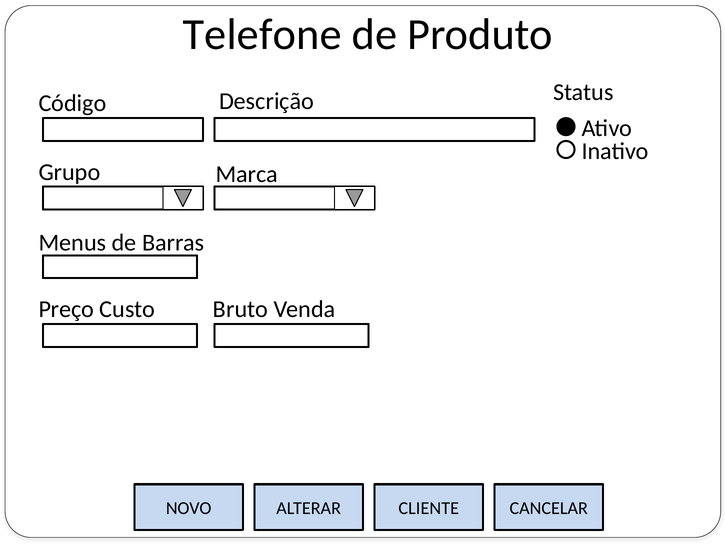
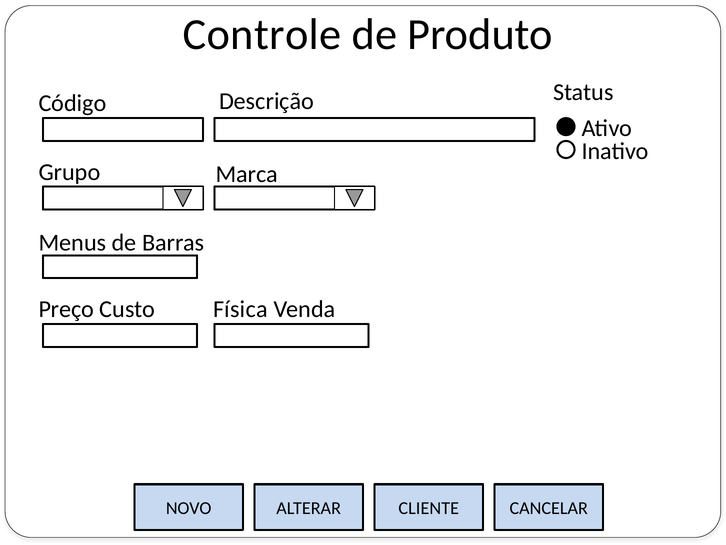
Telefone: Telefone -> Controle (262, 35)
Bruto: Bruto -> Física (240, 309)
